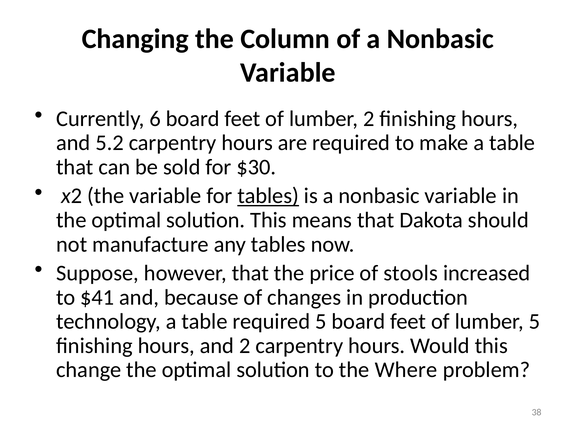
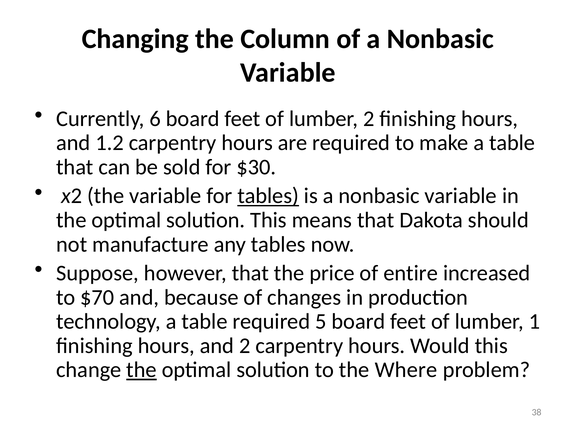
5.2: 5.2 -> 1.2 (110, 143)
stools: stools -> entire (411, 273)
$41: $41 -> $70 (97, 297)
lumber 5: 5 -> 1 (535, 321)
the underline: none -> present (141, 370)
